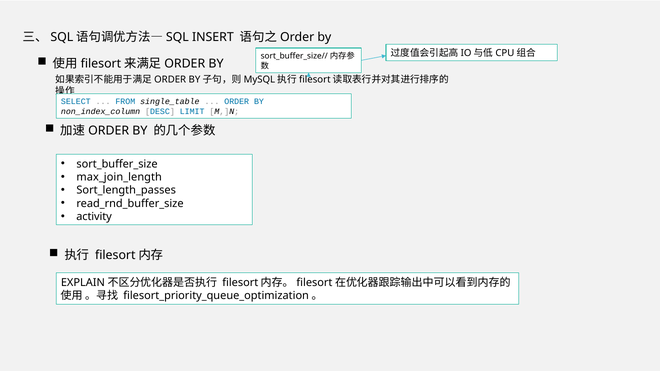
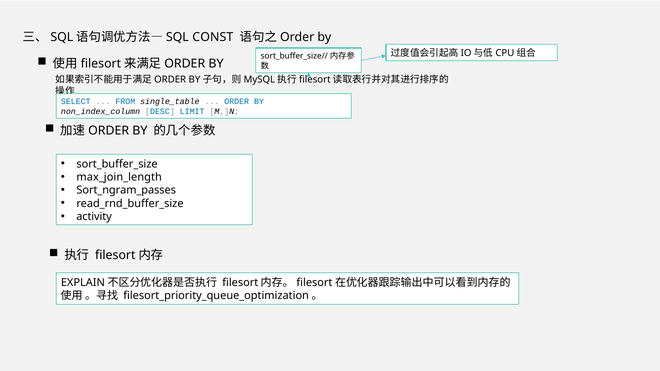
INSERT: INSERT -> CONST (213, 37)
Sort_length_passes: Sort_length_passes -> Sort_ngram_passes (126, 190)
